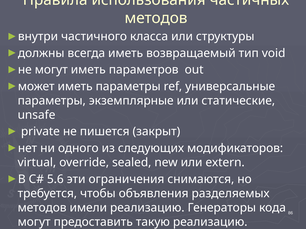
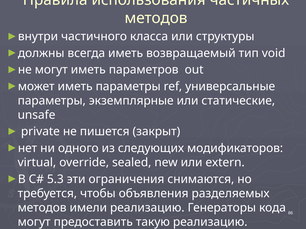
5.6: 5.6 -> 5.3 (55, 179)
